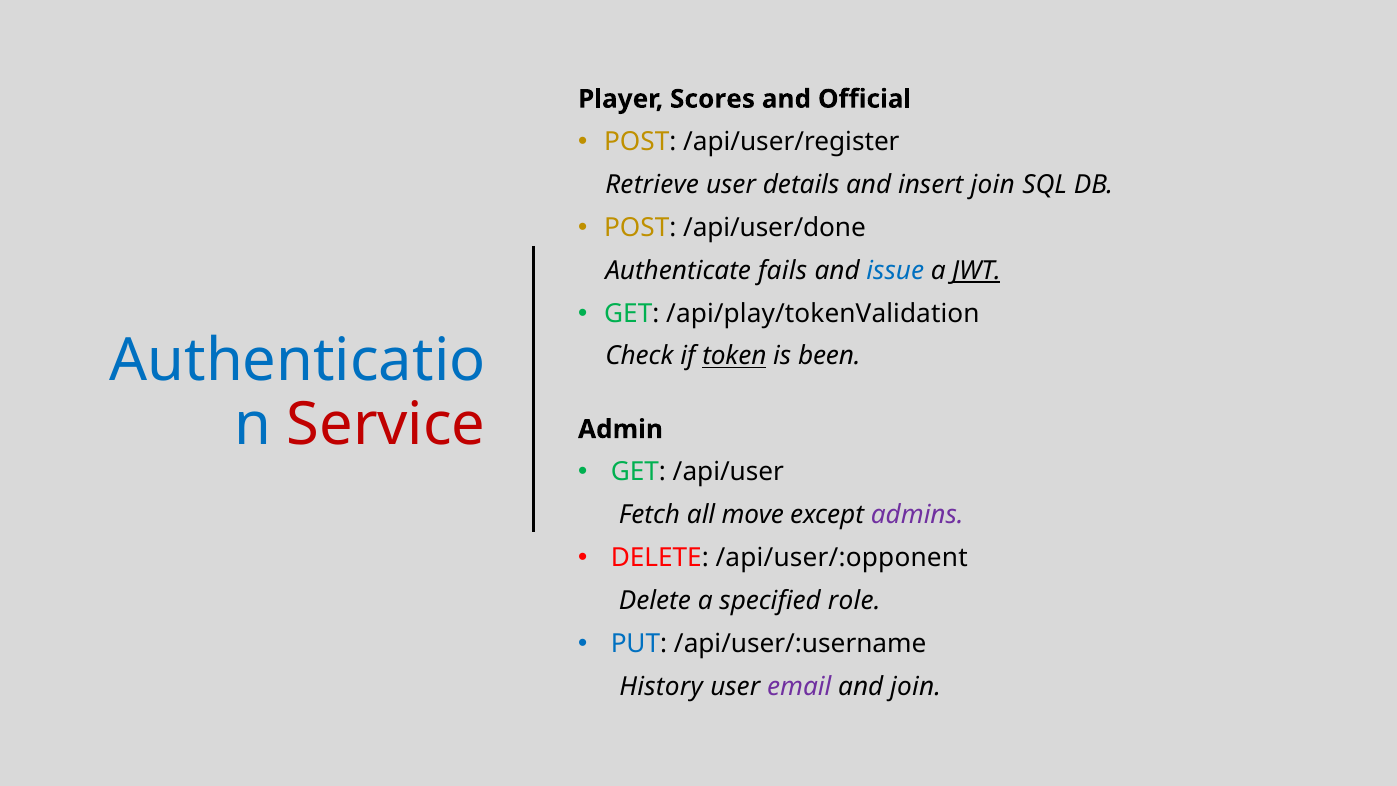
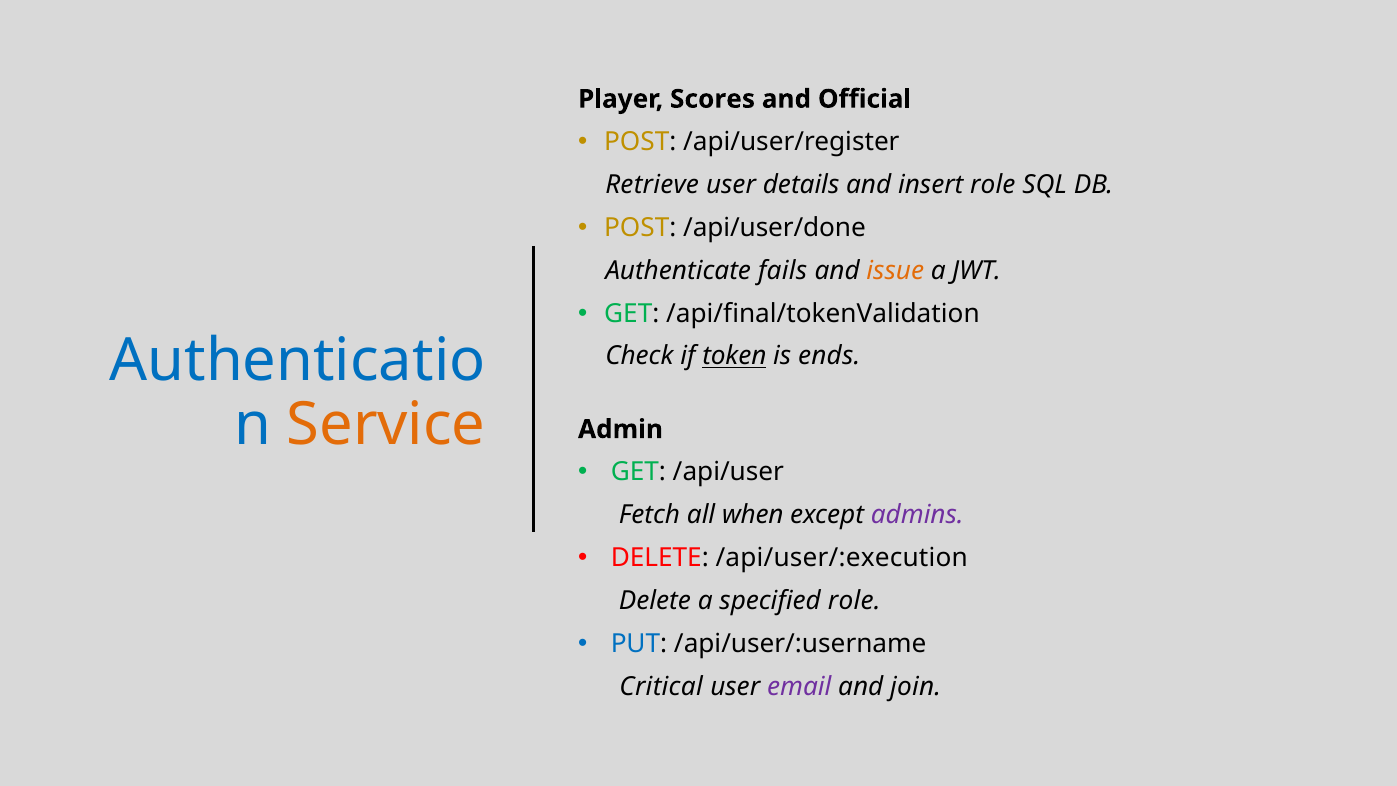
insert join: join -> role (993, 185)
issue colour: blue -> orange (895, 270)
JWT underline: present -> none (977, 270)
/api/play/tokenValidation: /api/play/tokenValidation -> /api/final/tokenValidation (823, 313)
been: been -> ends (829, 356)
Service colour: red -> orange (386, 425)
move: move -> when (753, 515)
/api/user/:opponent: /api/user/:opponent -> /api/user/:execution (842, 558)
History: History -> Critical (661, 686)
